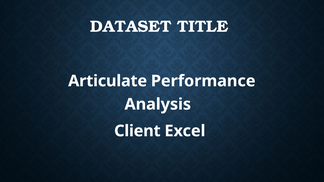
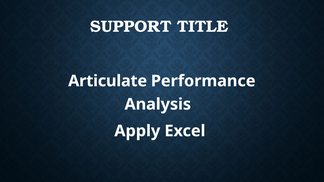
DATASET: DATASET -> SUPPORT (131, 27)
Client: Client -> Apply (137, 131)
